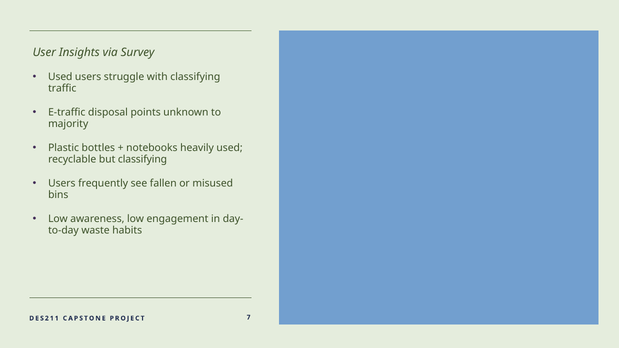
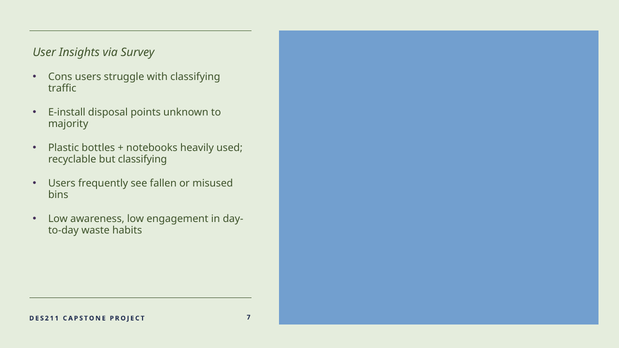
Used: Used -> Cons (60, 77)
E-traffic: E-traffic -> E-install (67, 112)
